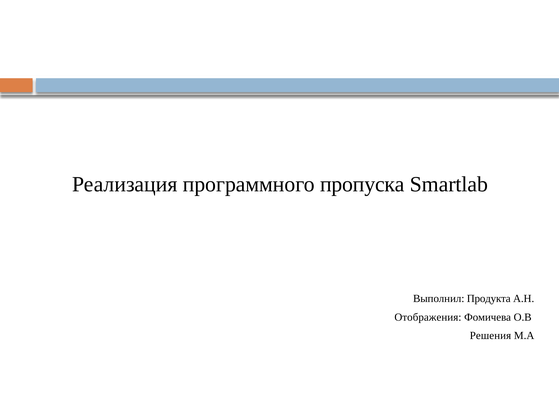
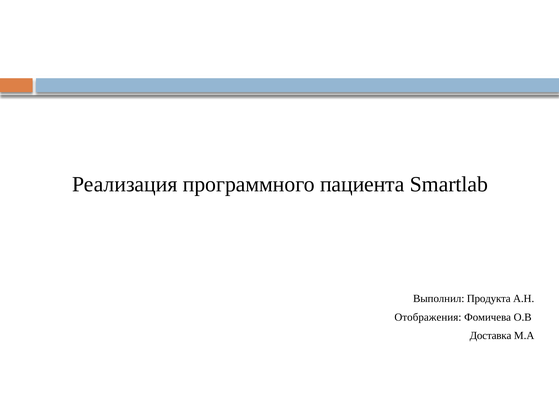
пропуска: пропуска -> пациента (362, 184)
Решения: Решения -> Доставка (491, 336)
